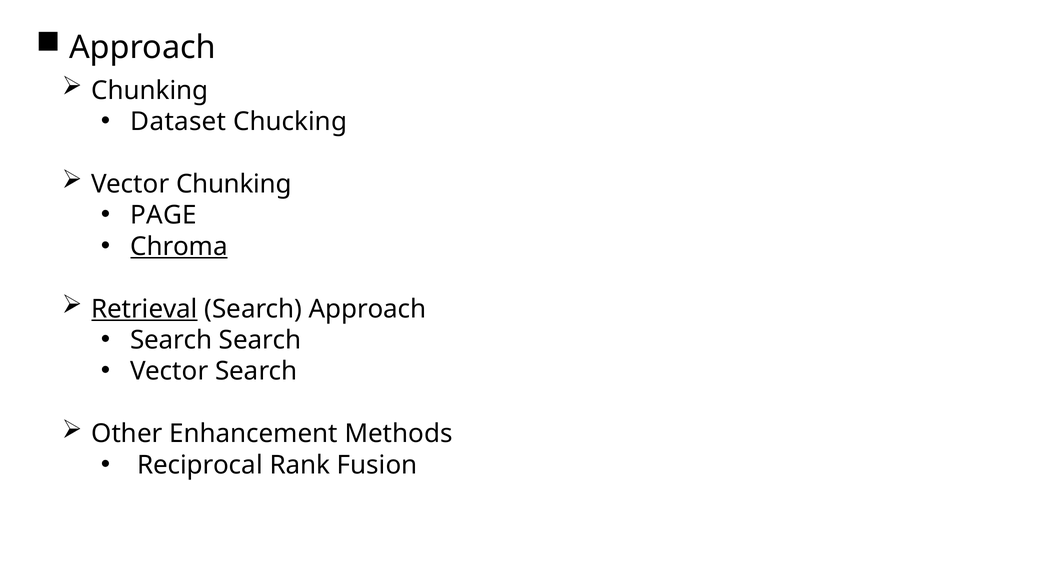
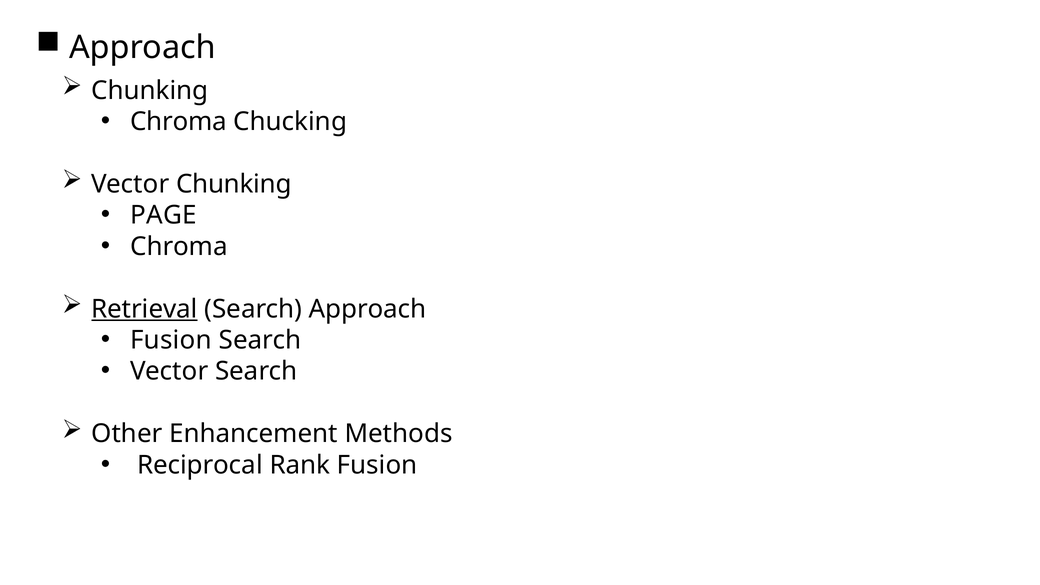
Dataset: Dataset -> Chroma (179, 122)
Chroma underline: present -> none (179, 247)
Search: Search -> Fusion (171, 340)
